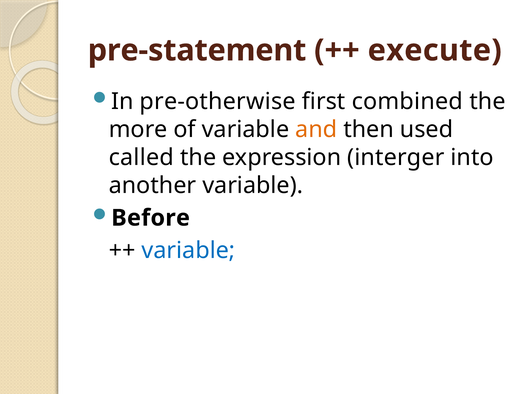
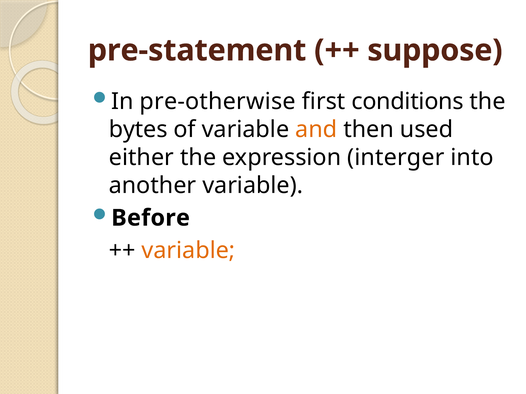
execute: execute -> suppose (435, 50)
combined: combined -> conditions (408, 102)
more: more -> bytes (138, 130)
called: called -> either (141, 158)
variable colour: blue -> orange (188, 251)
